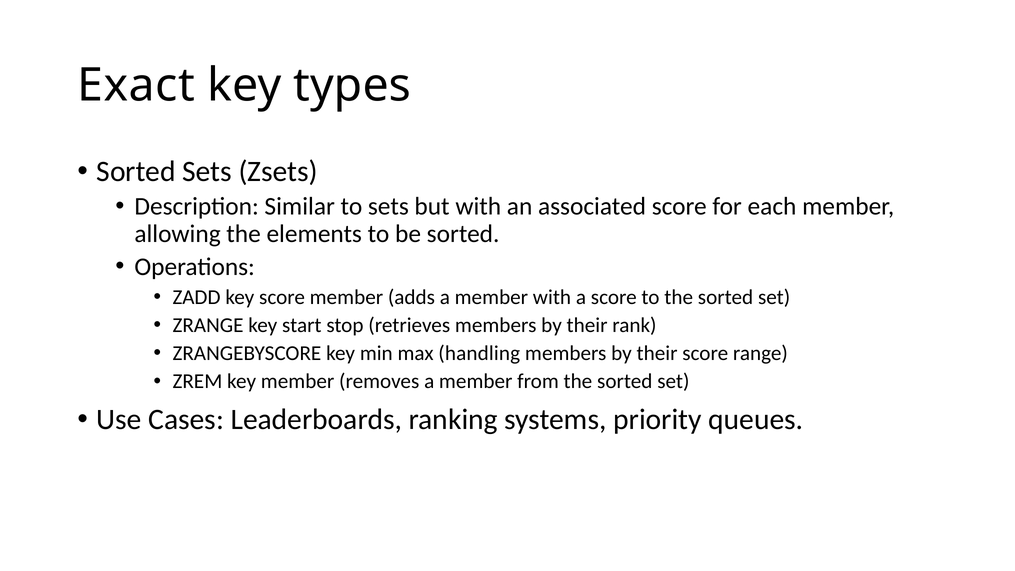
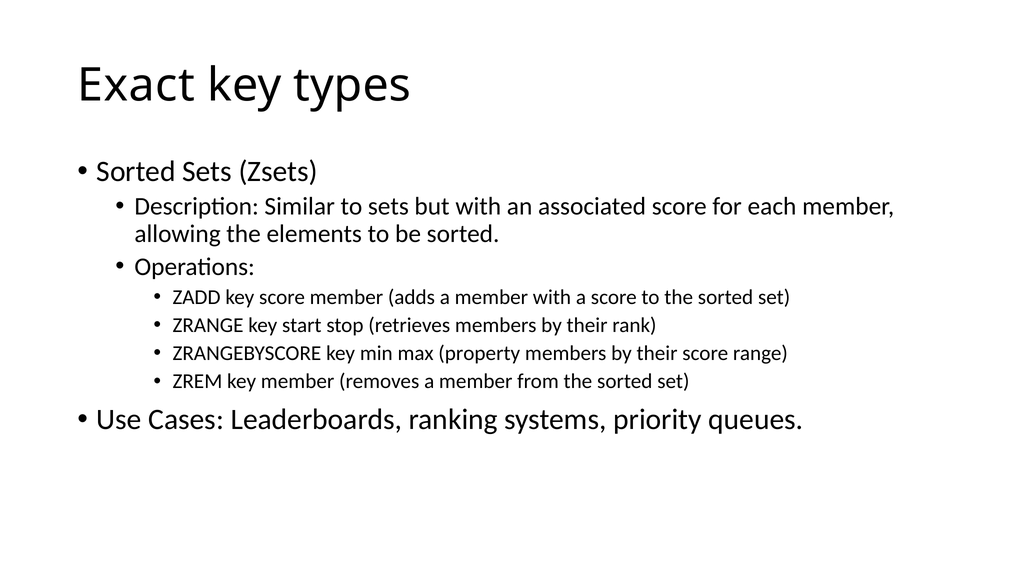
handling: handling -> property (479, 353)
